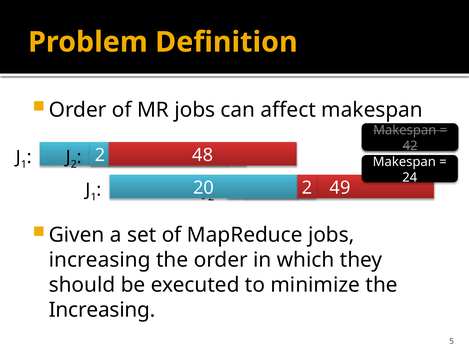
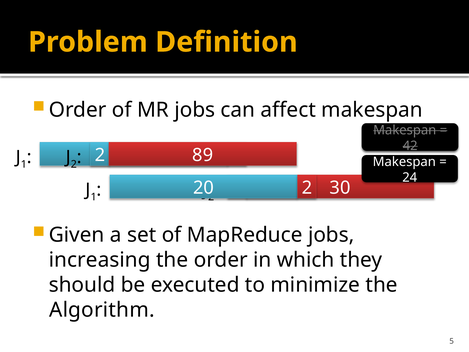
48: 48 -> 89 (203, 155)
49: 49 -> 30 (340, 188)
Increasing: Increasing -> Algorithm (102, 310)
